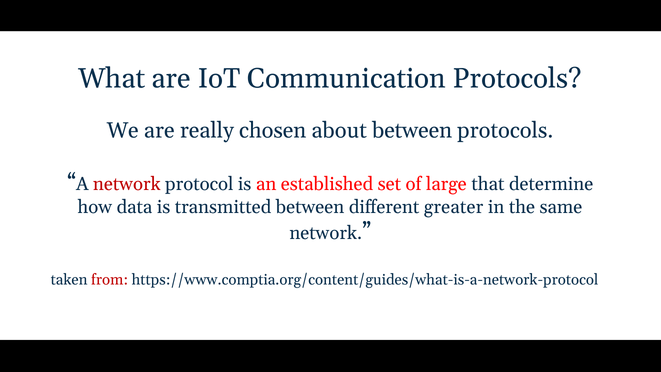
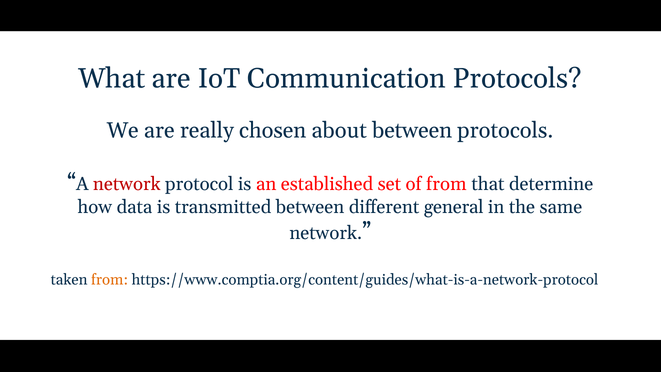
of large: large -> from (446, 184)
greater: greater -> general (454, 207)
from colour: red -> orange (110, 280)
